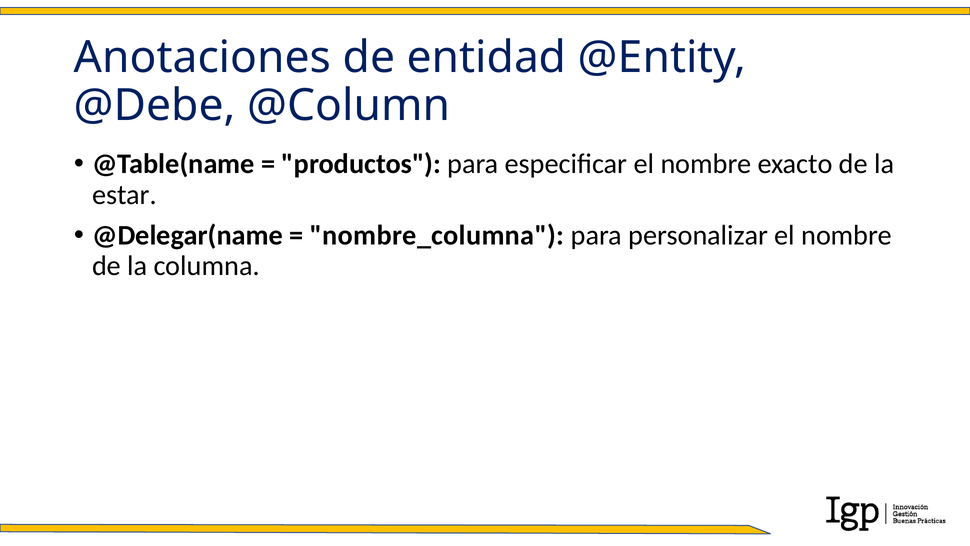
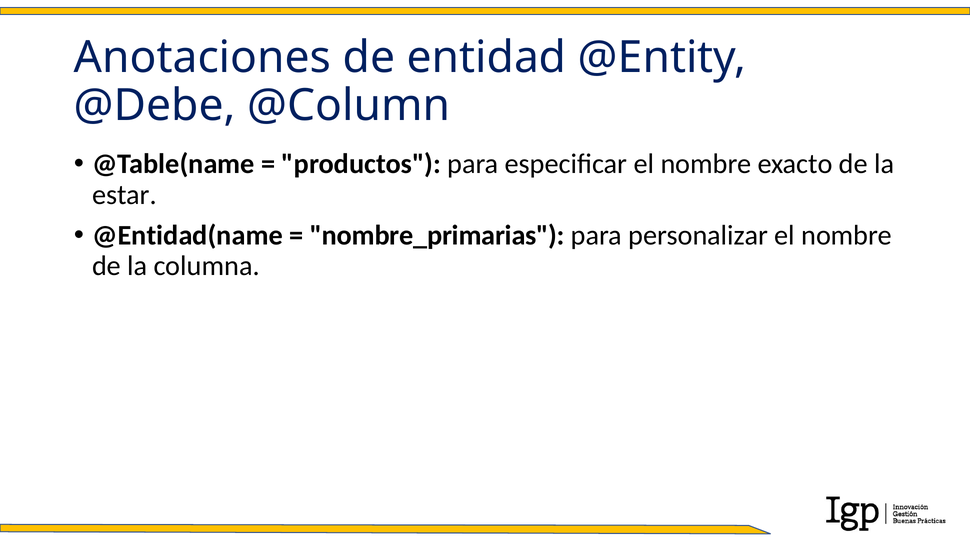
@Delegar(name: @Delegar(name -> @Entidad(name (188, 235)
nombre_columna: nombre_columna -> nombre_primarias (437, 235)
